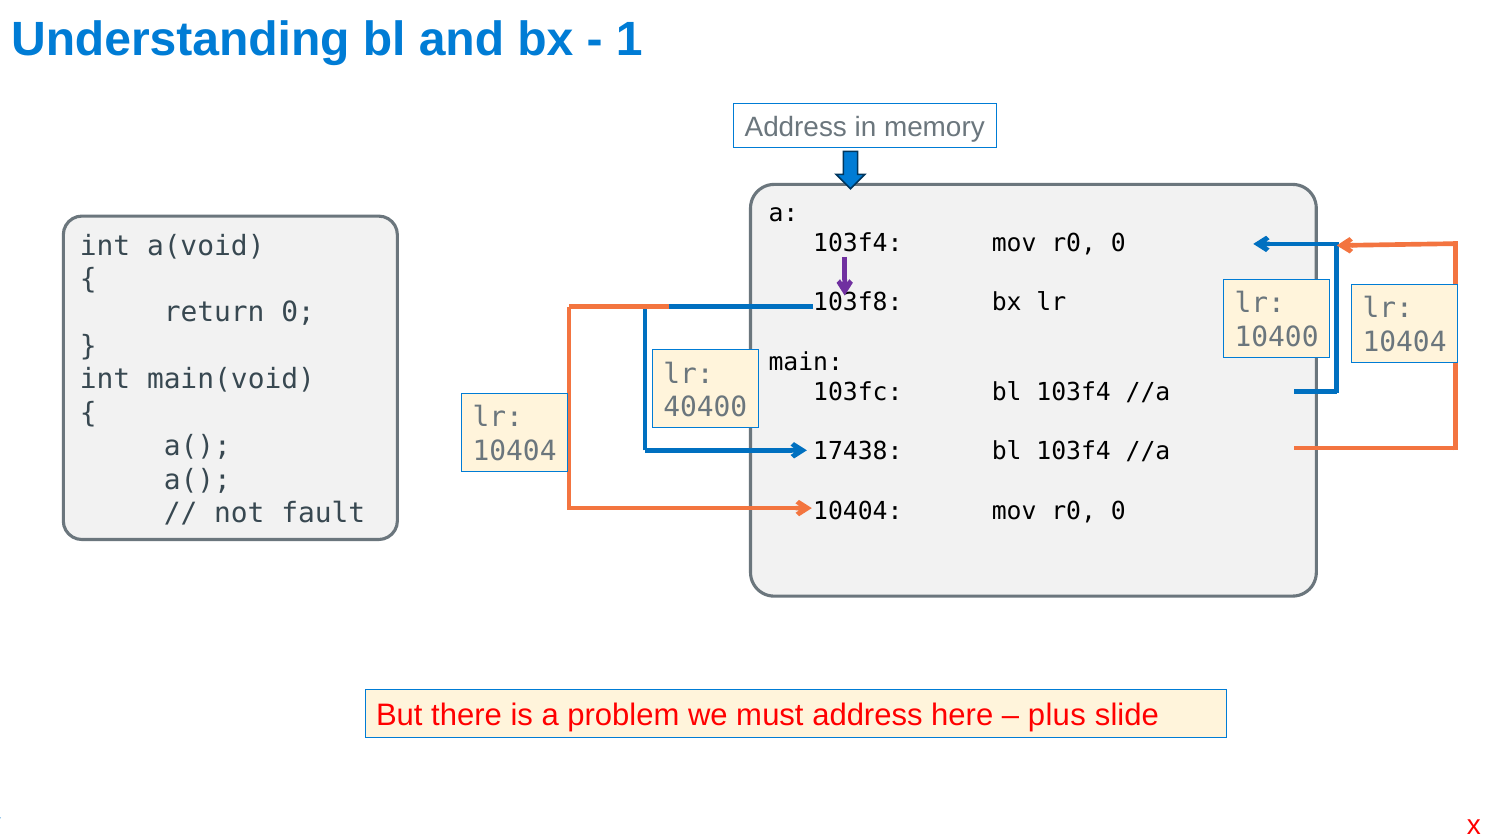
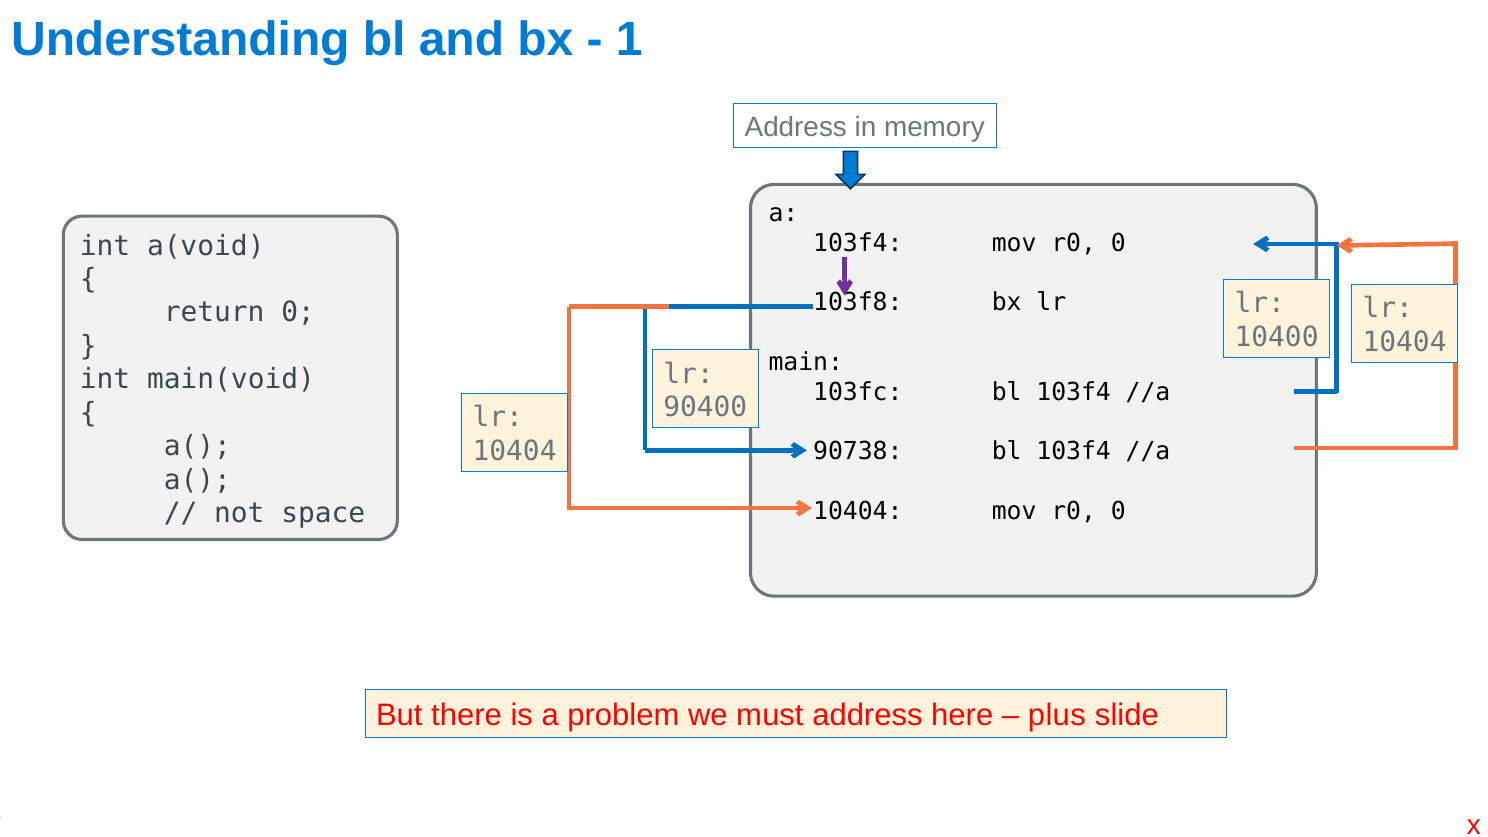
40400: 40400 -> 90400 (705, 407)
17438: 17438 -> 90738 (858, 451)
fault: fault -> space (323, 514)
